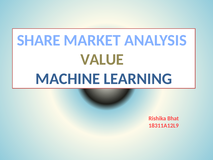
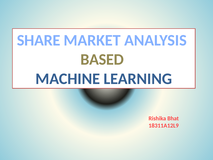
VALUE: VALUE -> BASED (102, 59)
